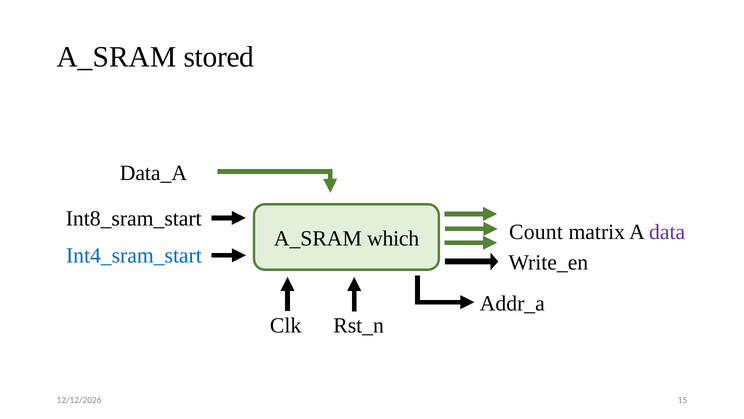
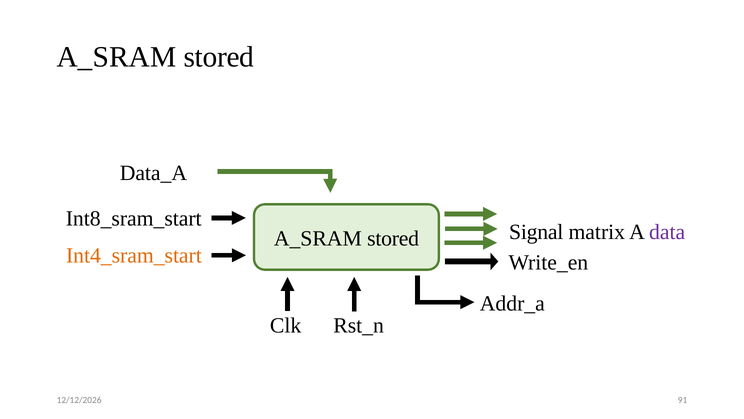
Count: Count -> Signal (536, 232)
which: which -> stored (393, 238)
Int4_sram_start colour: blue -> orange (134, 255)
15: 15 -> 91 (683, 400)
